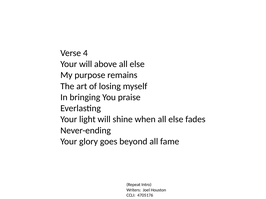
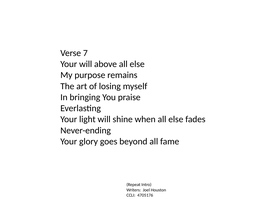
4: 4 -> 7 (85, 53)
